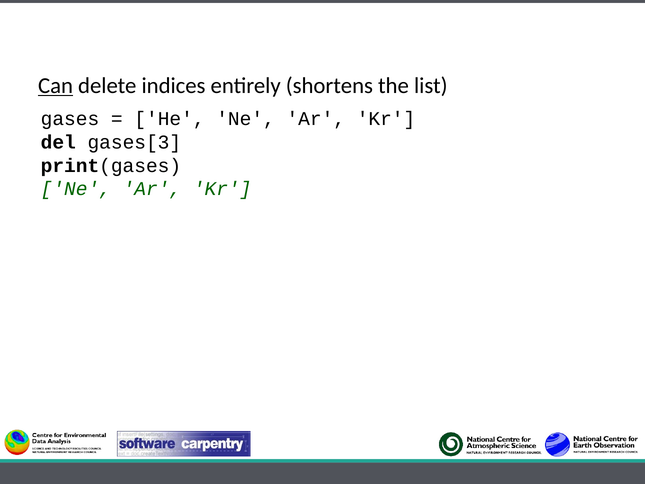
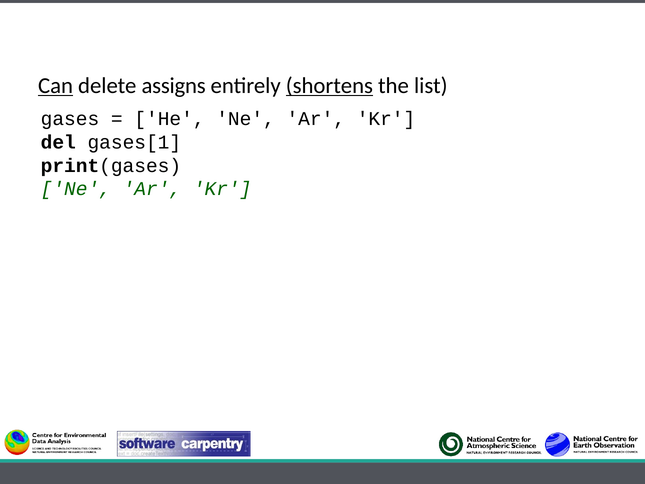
indices: indices -> assigns (174, 86)
shortens underline: none -> present (329, 86)
gases[3: gases[3 -> gases[1 (134, 142)
